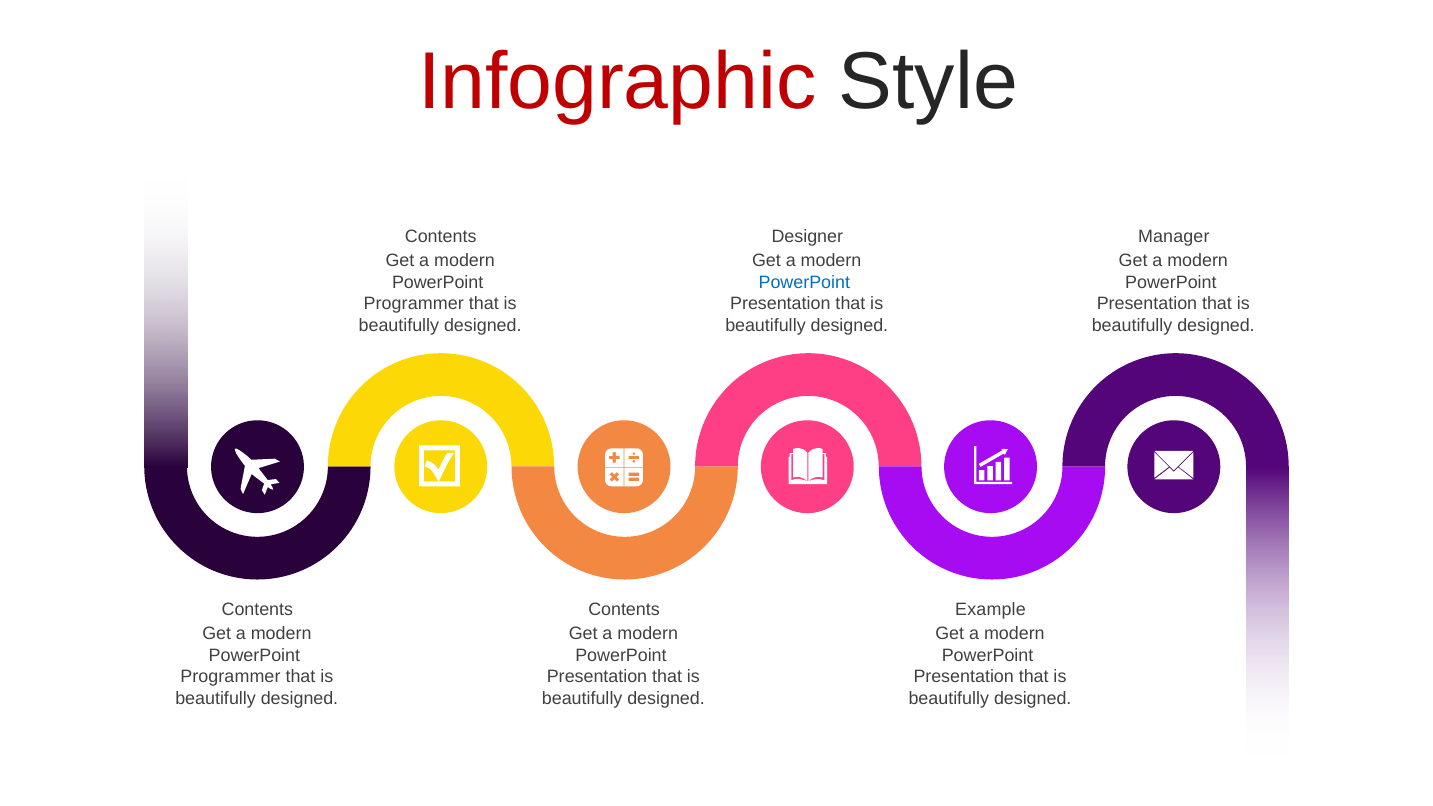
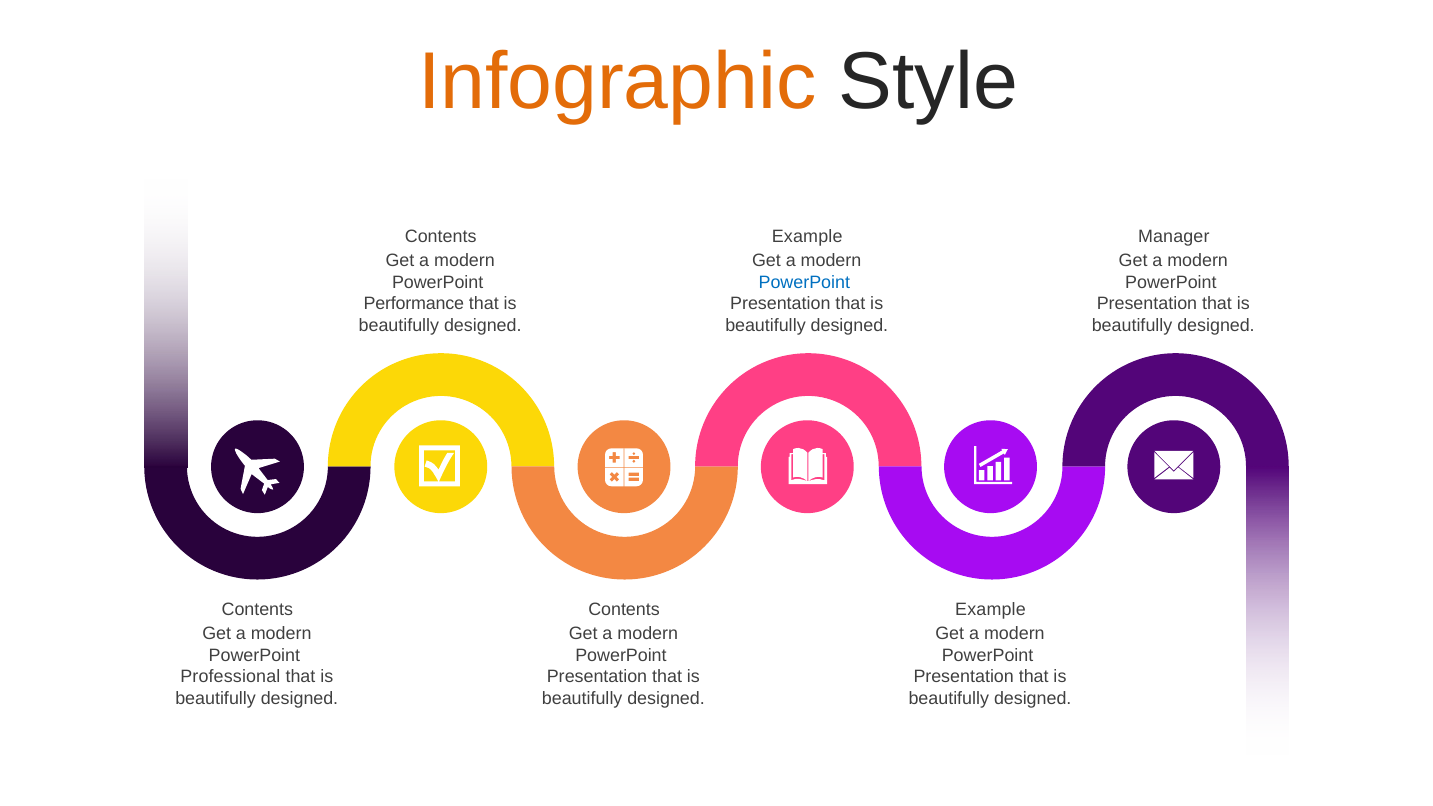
Infographic colour: red -> orange (617, 82)
Designer: Designer -> Example (807, 237)
Programmer: Programmer -> Performance (414, 304)
Programmer: Programmer -> Professional (230, 677)
